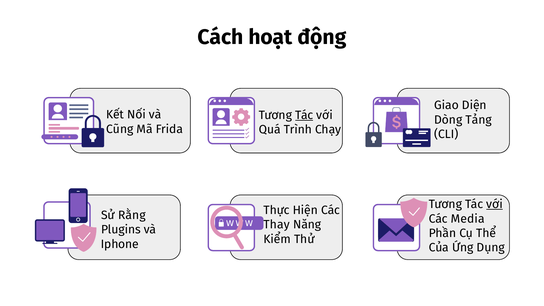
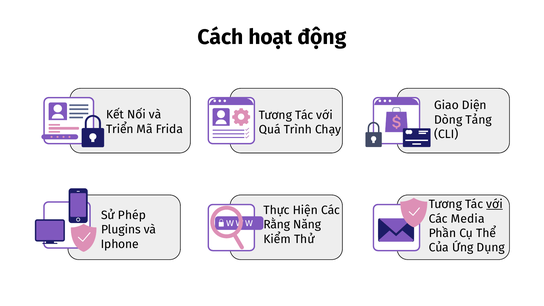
Tác underline: present -> none (304, 115)
Cũng: Cũng -> Triển (120, 129)
Rằng: Rằng -> Phép (132, 215)
Thay: Thay -> Rằng (277, 225)
